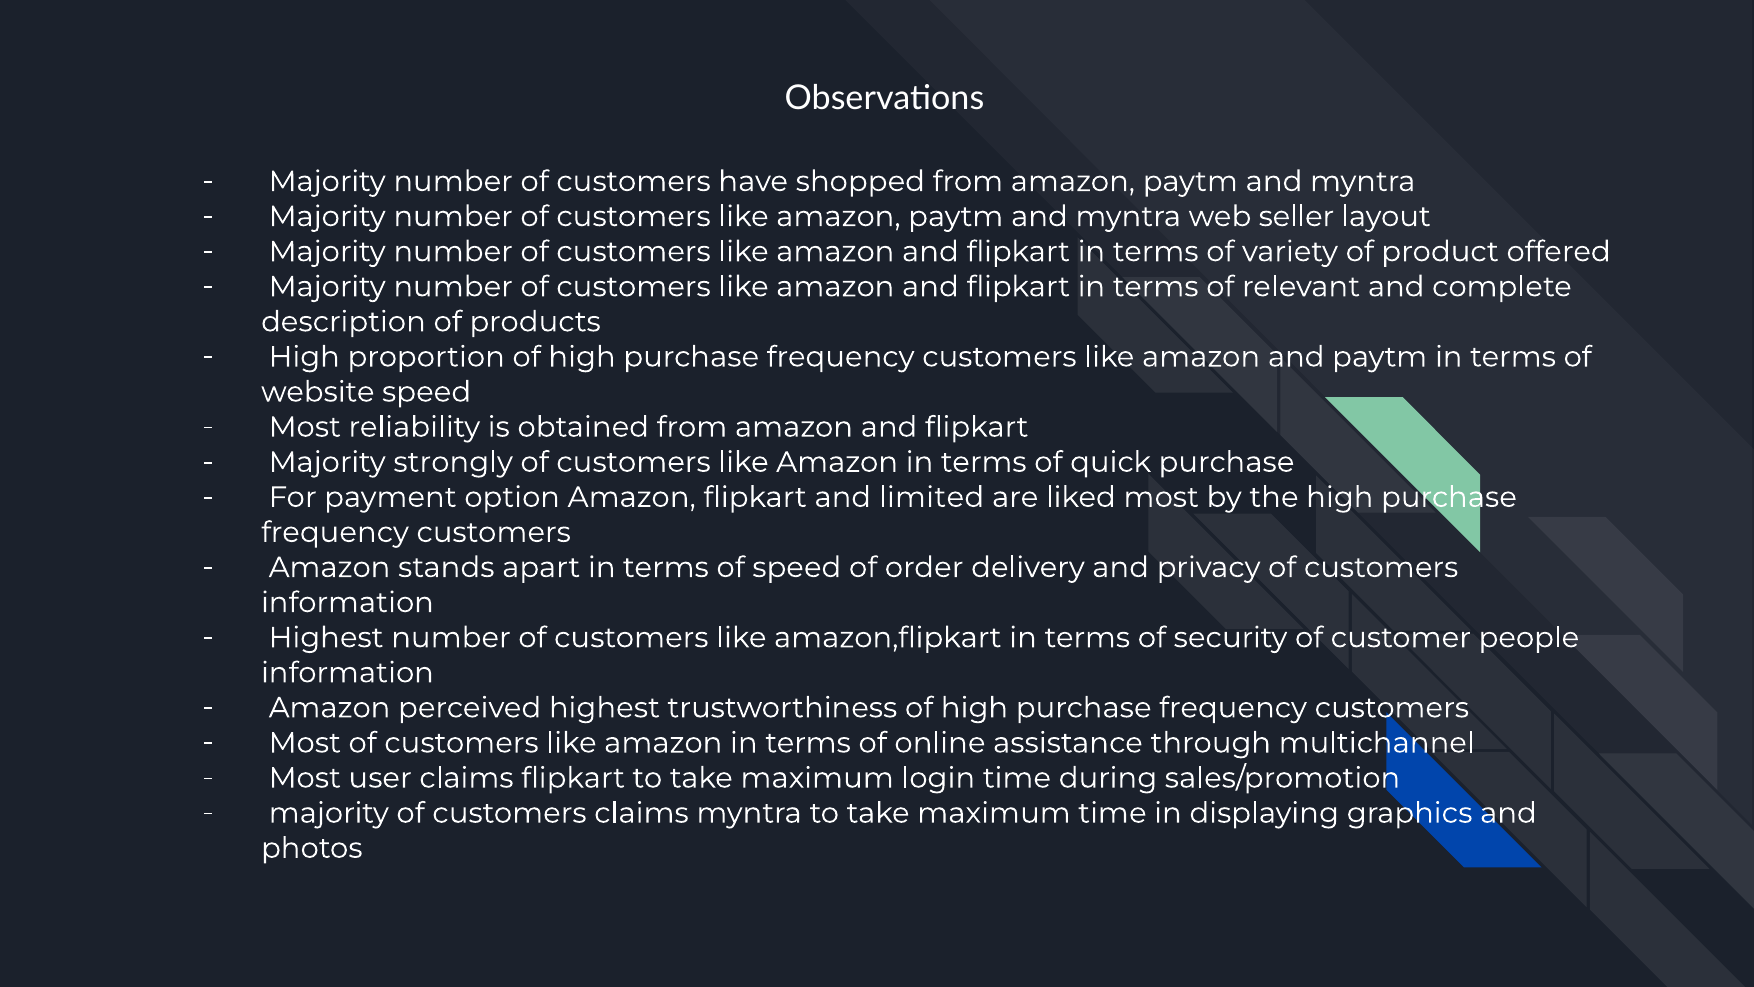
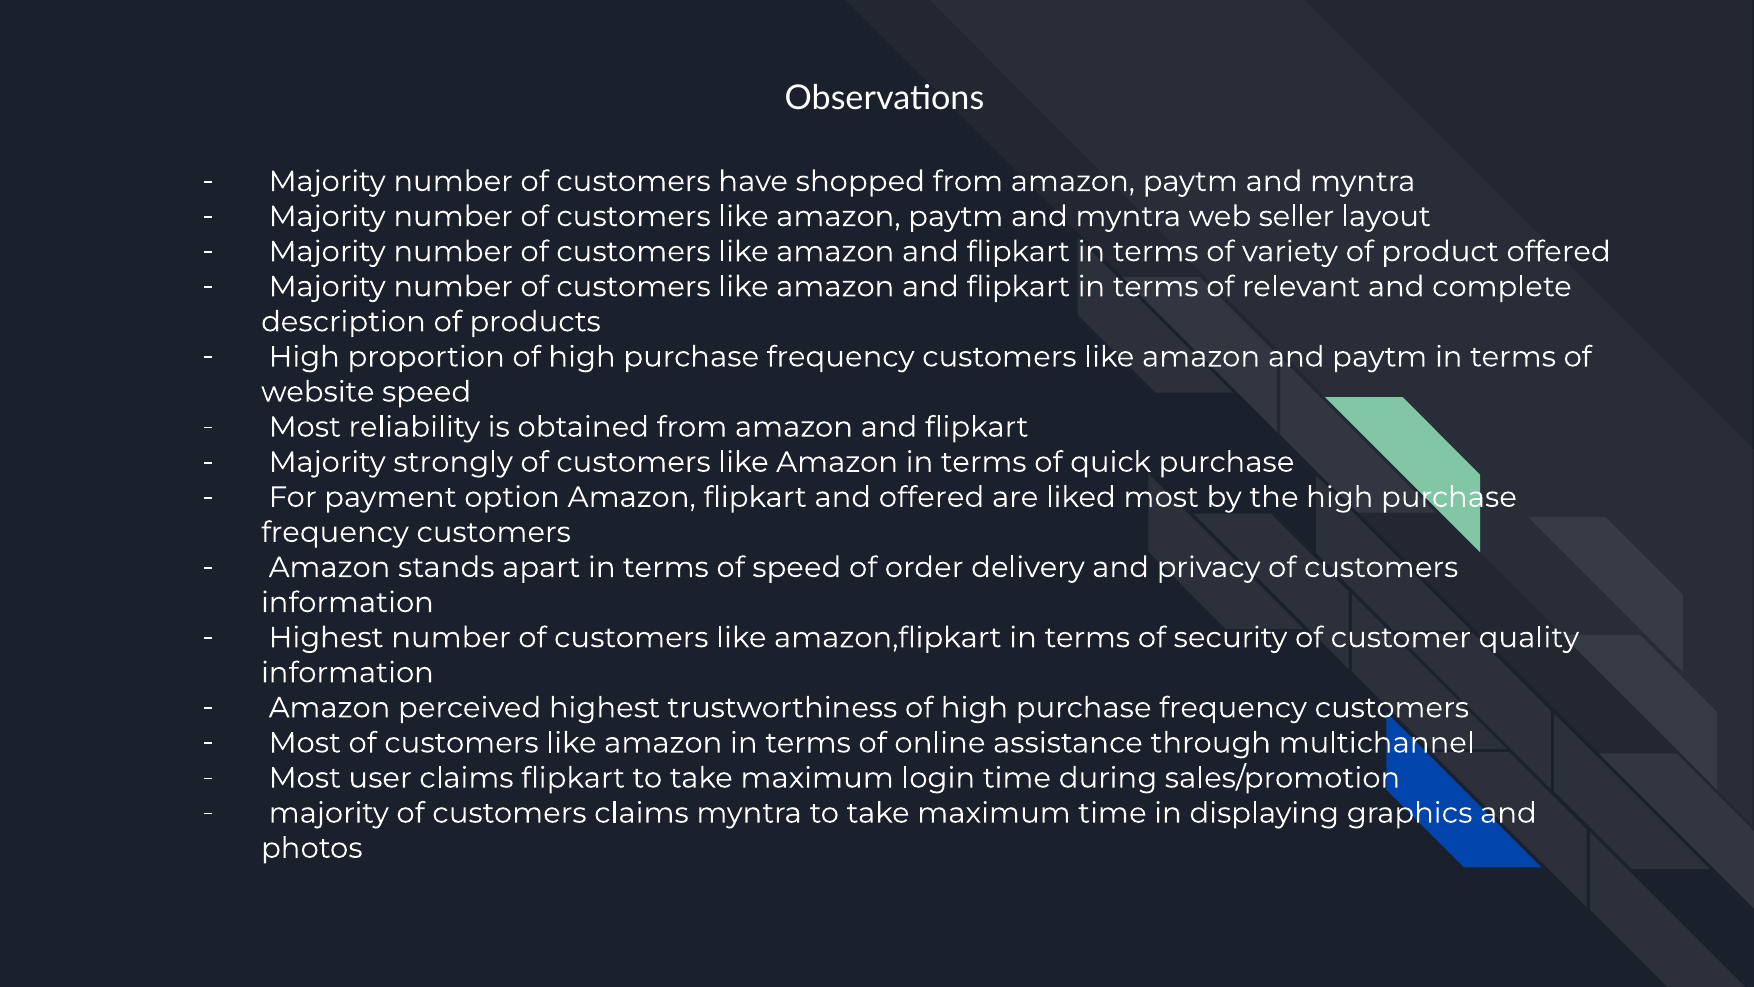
and limited: limited -> offered (932, 497)
people: people -> quality (1529, 637)
